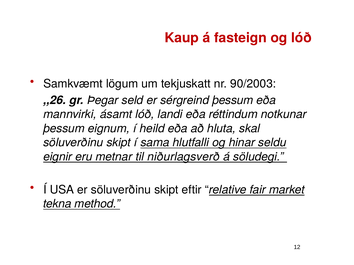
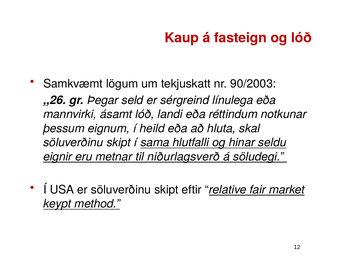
sérgreind þessum: þessum -> línulega (233, 100)
tekna: tekna -> keypt (57, 204)
